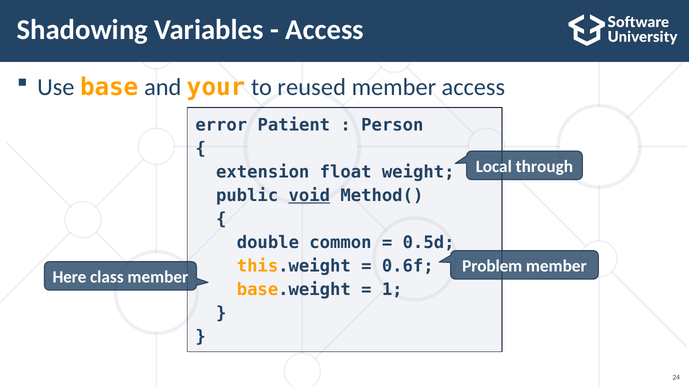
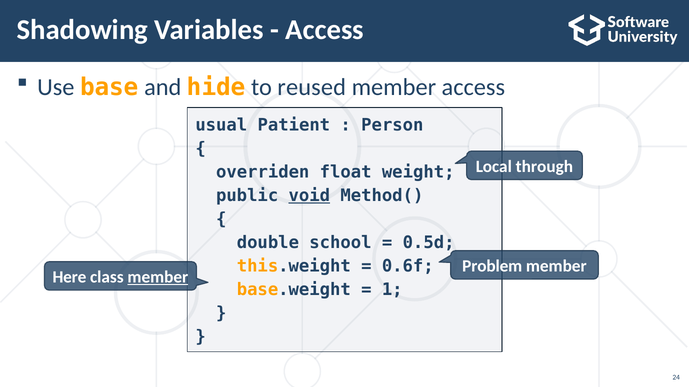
your: your -> hide (216, 87)
error: error -> usual (221, 125)
extension: extension -> overriden (263, 172)
common: common -> school (340, 243)
member underline: none -> present (158, 277)
